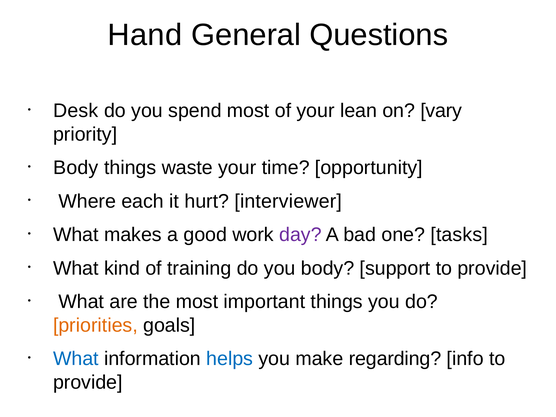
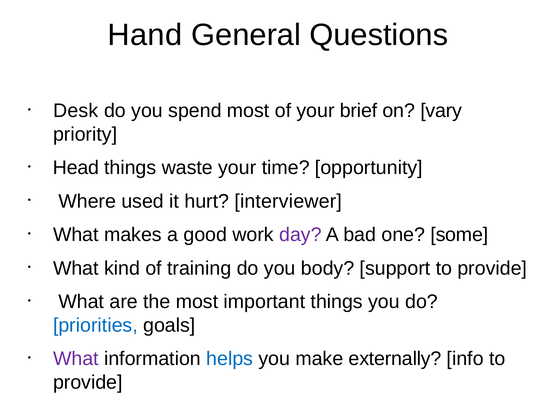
lean: lean -> brief (359, 111)
Body: Body -> Head (76, 168)
each: each -> used (143, 201)
tasks: tasks -> some (459, 235)
priorities colour: orange -> blue (95, 325)
What colour: blue -> purple (76, 359)
regarding: regarding -> externally (395, 359)
